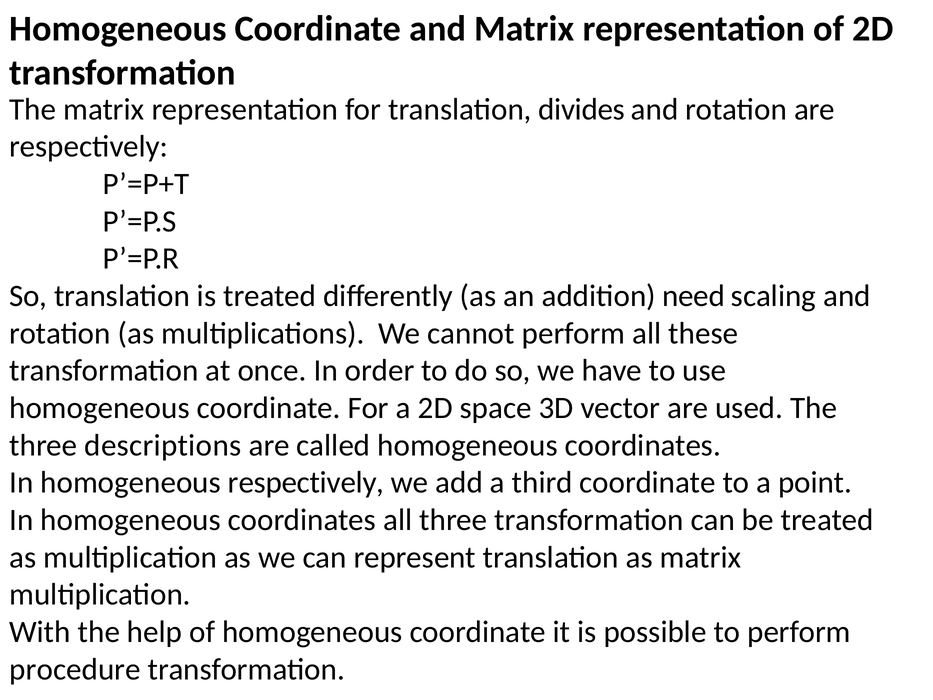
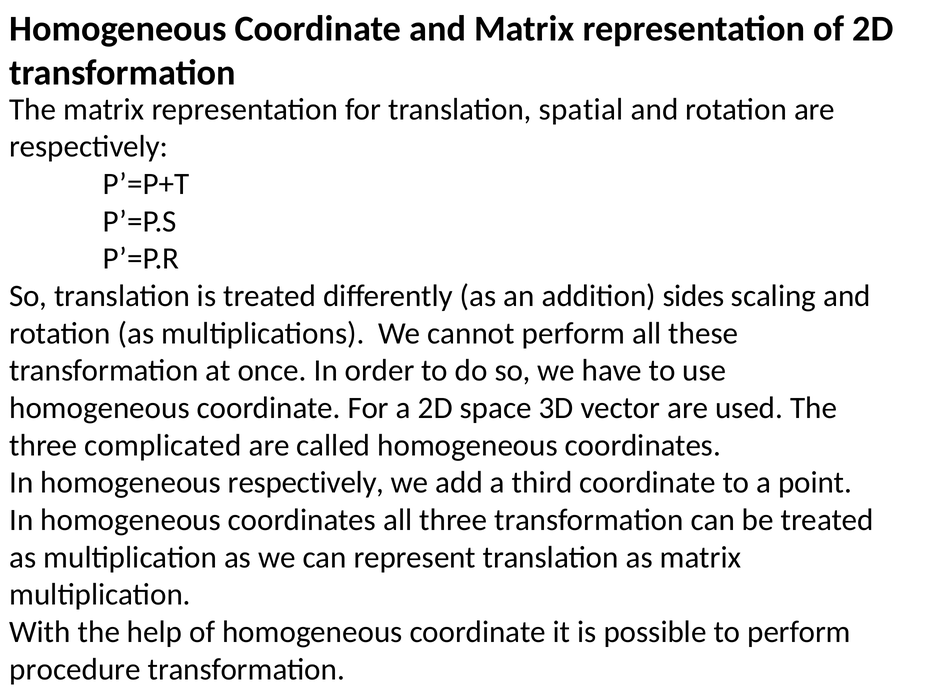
divides: divides -> spatial (581, 109)
need: need -> sides (694, 296)
descriptions: descriptions -> complicated (163, 445)
